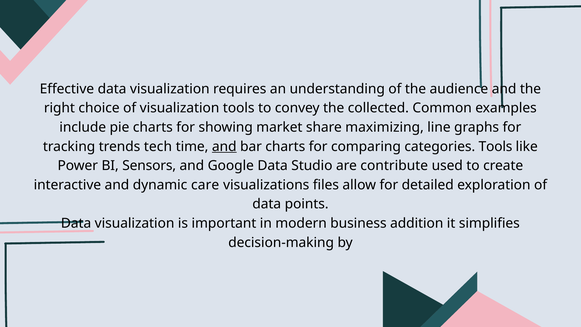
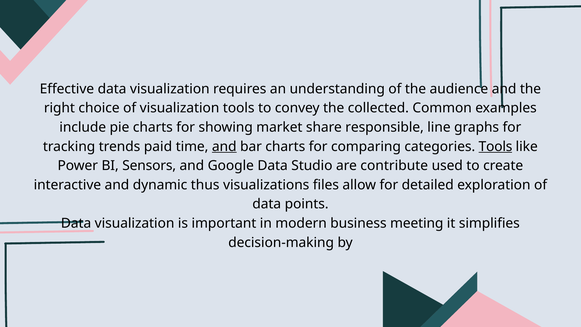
maximizing: maximizing -> responsible (385, 127)
tech: tech -> paid (158, 146)
Tools underline: none -> present (496, 146)
care: care -> thus (205, 185)
addition: addition -> meeting (417, 223)
